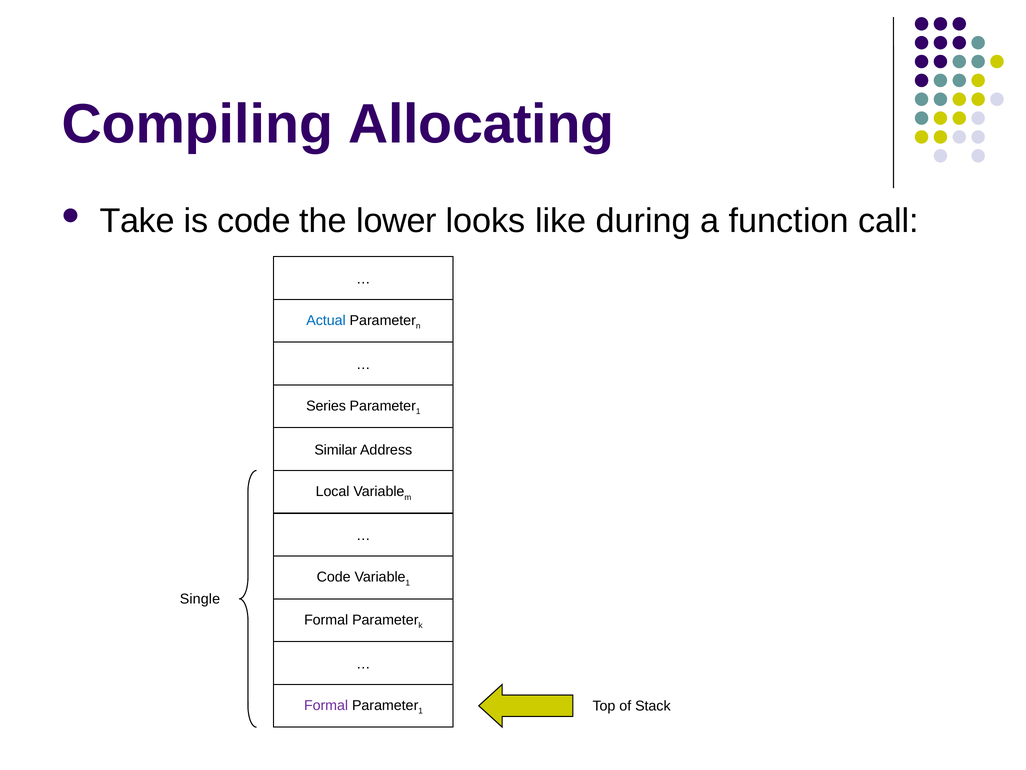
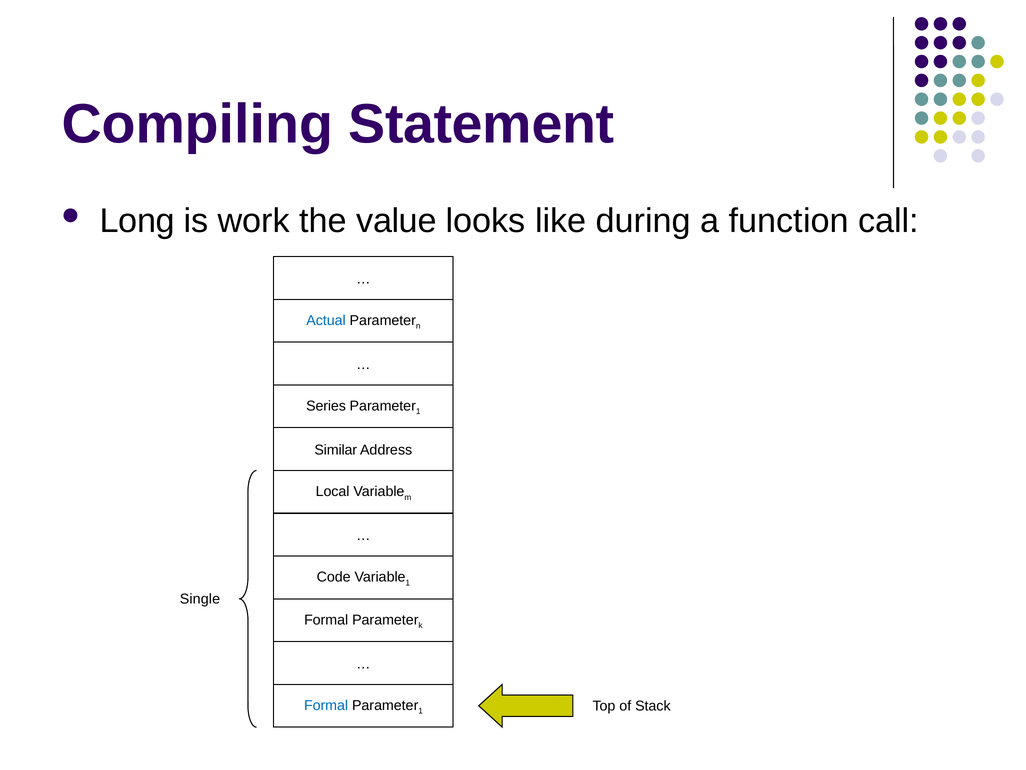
Allocating: Allocating -> Statement (481, 124)
Take: Take -> Long (137, 221)
is code: code -> work (254, 221)
lower: lower -> value (396, 221)
Formal colour: purple -> blue (326, 705)
